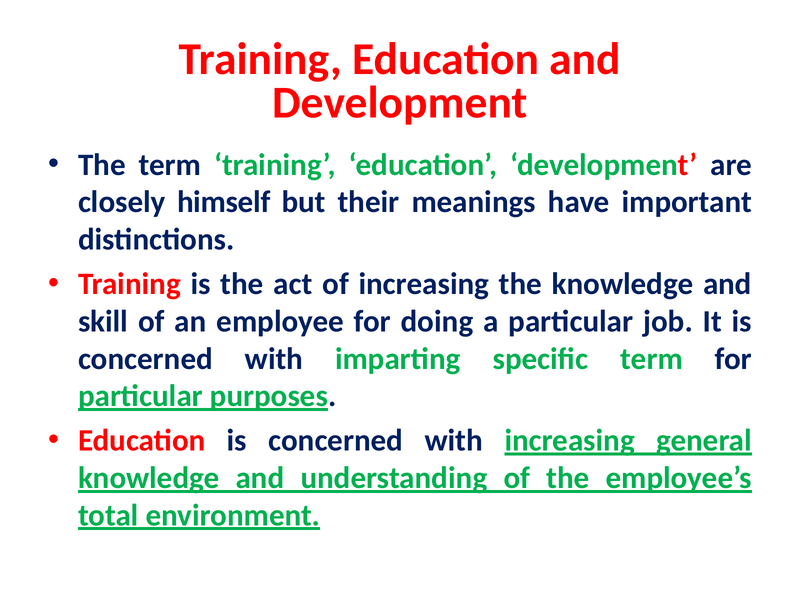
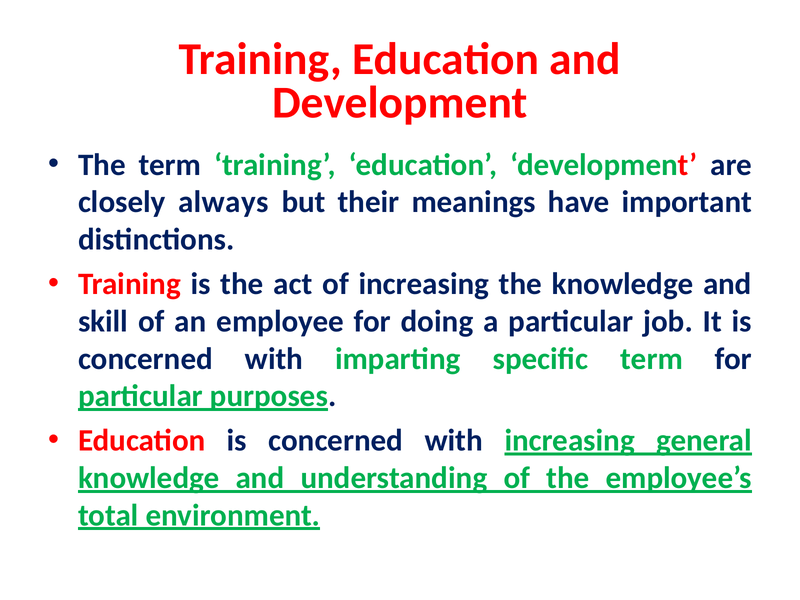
himself: himself -> always (223, 202)
